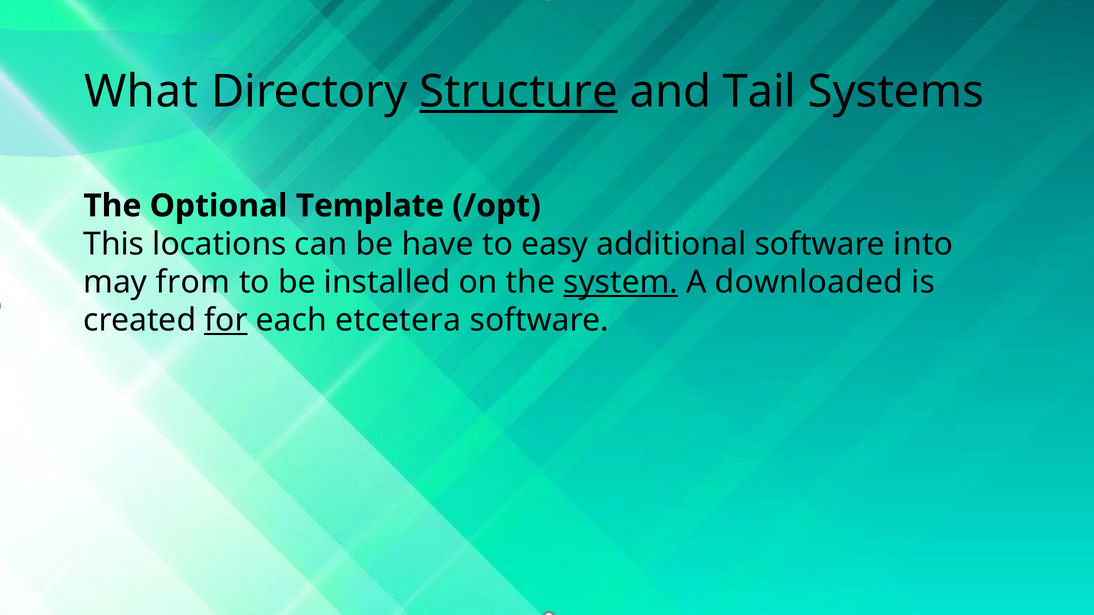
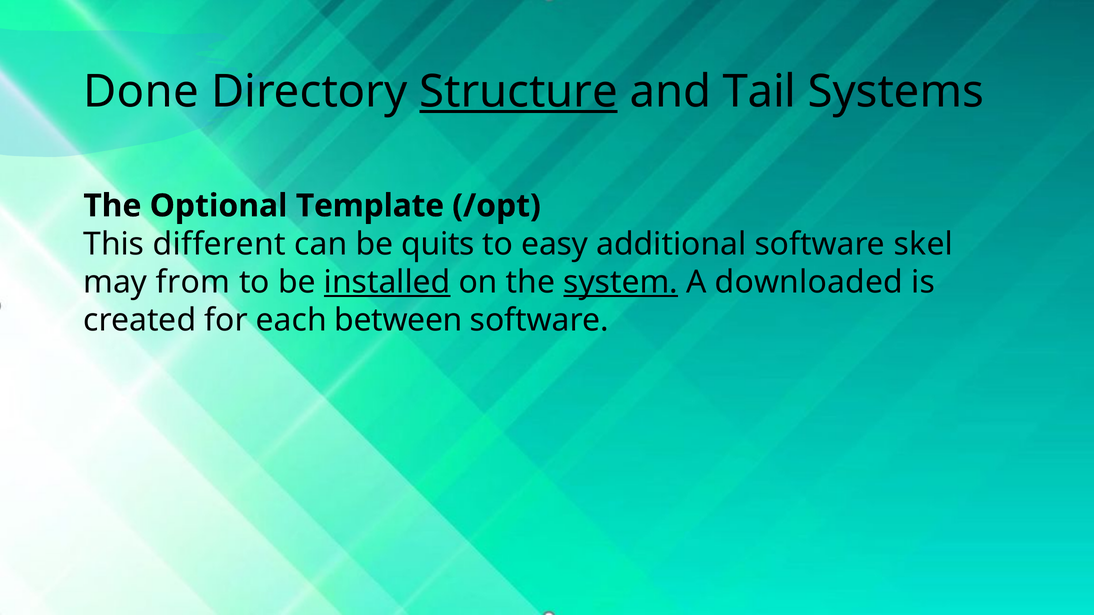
What: What -> Done (141, 92)
locations: locations -> different (219, 244)
have: have -> quits (438, 244)
into: into -> skel (923, 244)
installed underline: none -> present (387, 282)
for underline: present -> none (226, 321)
etcetera: etcetera -> between (398, 321)
